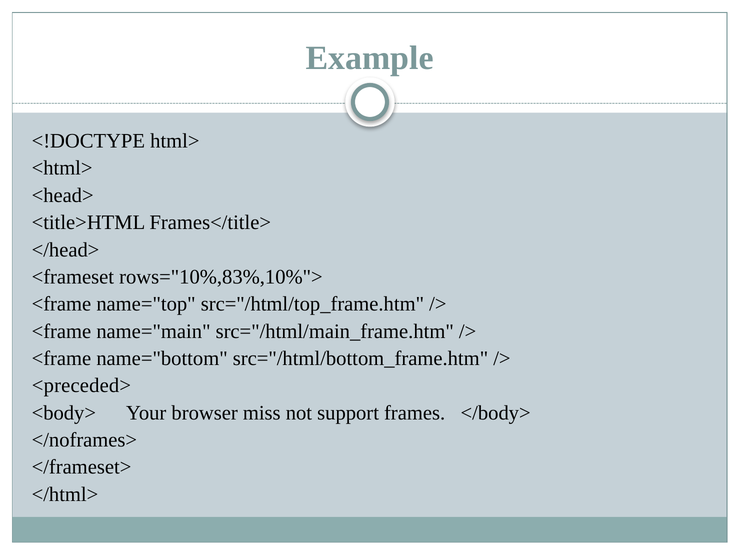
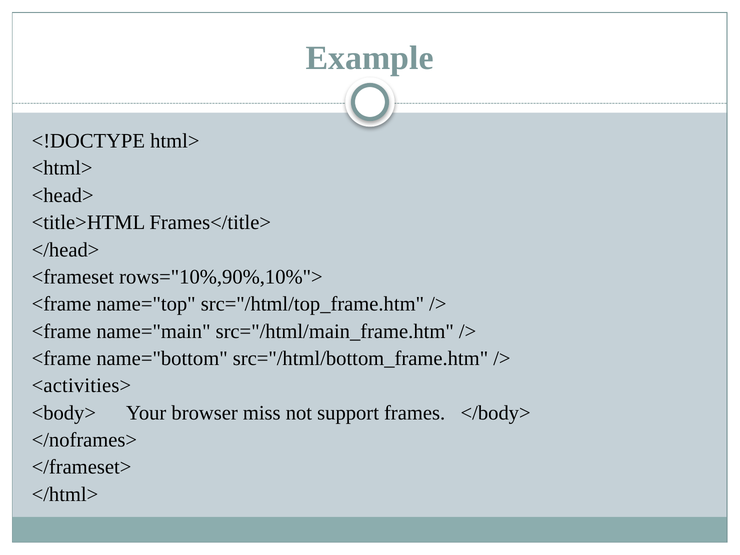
rows="10%,83%,10%">: rows="10%,83%,10%"> -> rows="10%,90%,10%"> (221, 277)
<preceded>: <preceded> -> <activities> (81, 386)
